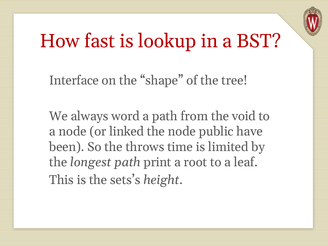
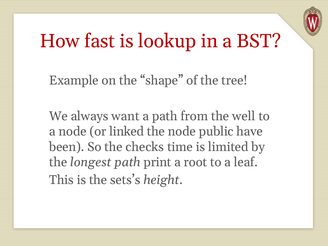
Interface: Interface -> Example (74, 80)
word: word -> want (125, 116)
void: void -> well (244, 116)
throws: throws -> checks (145, 147)
